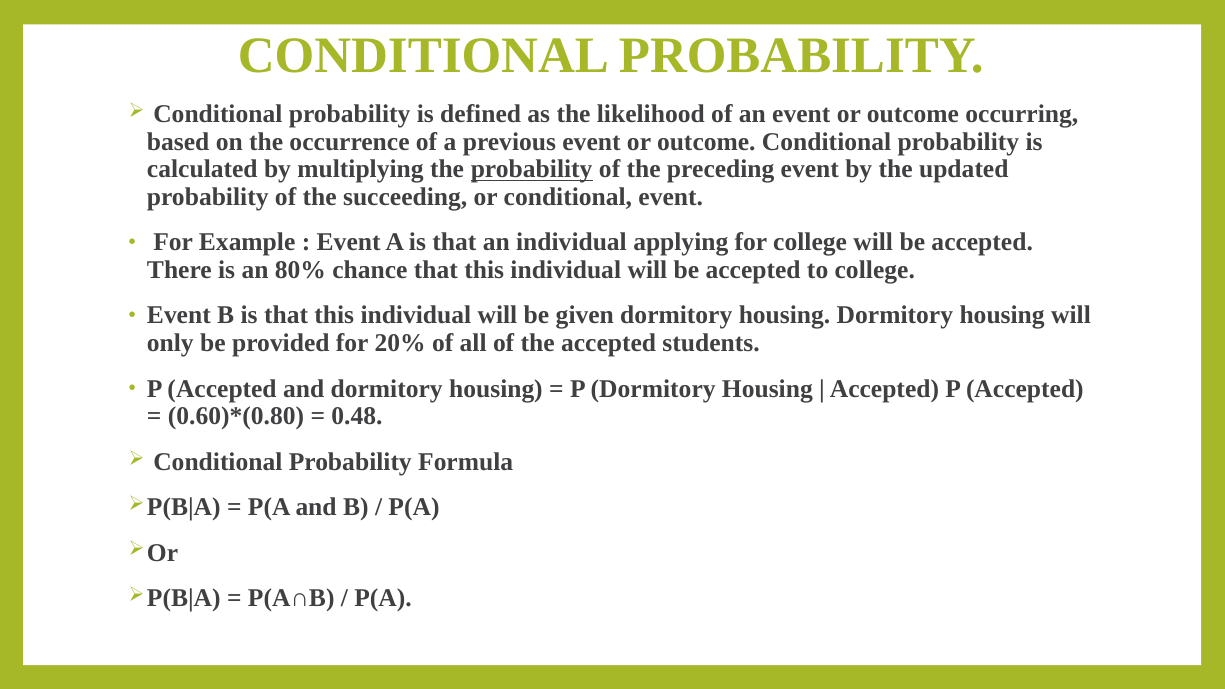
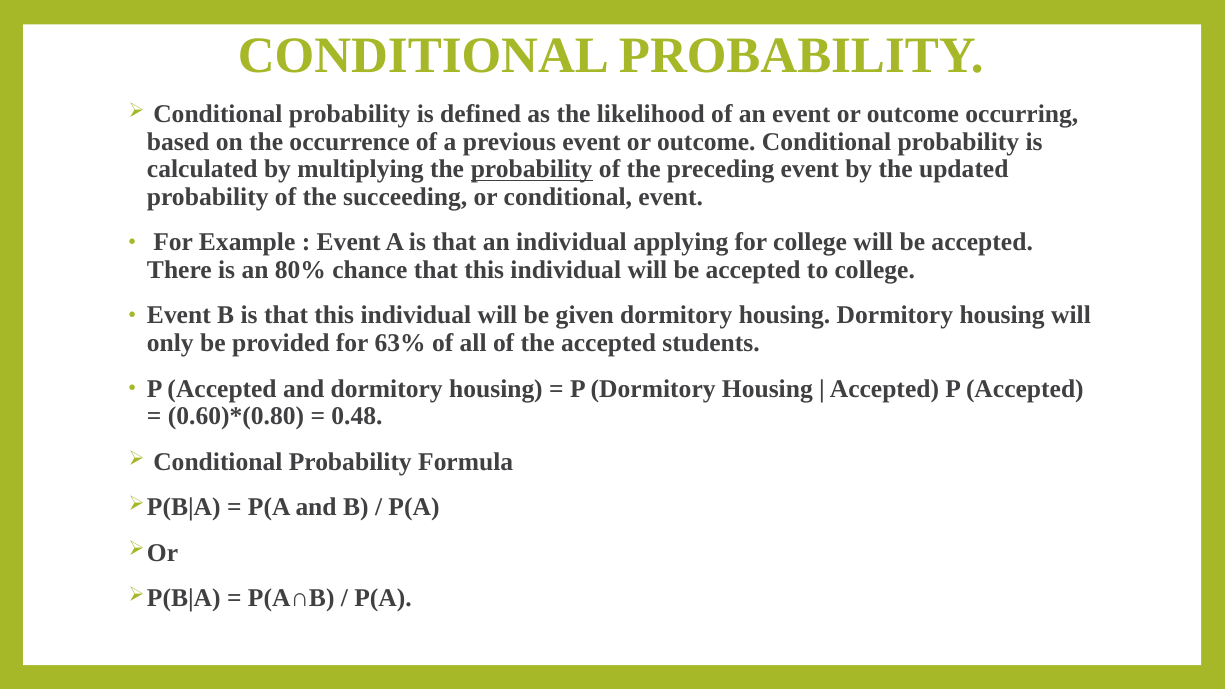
20%: 20% -> 63% (400, 343)
